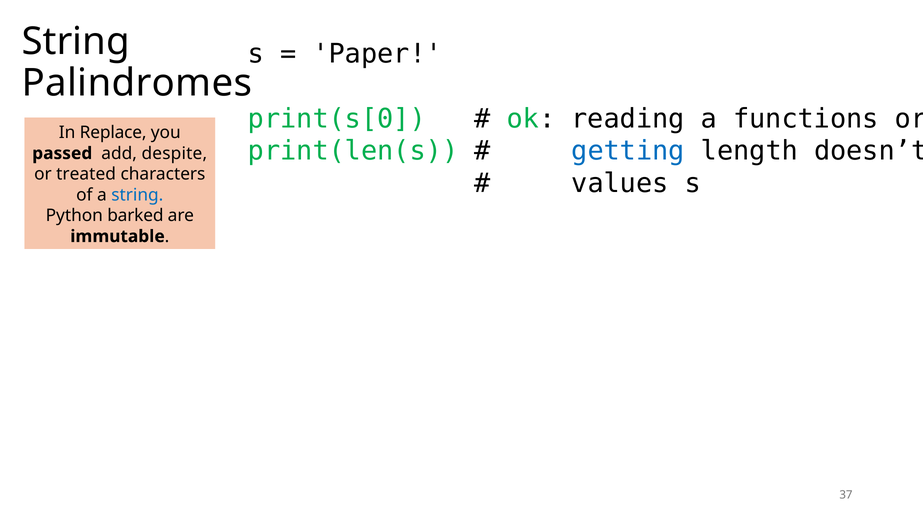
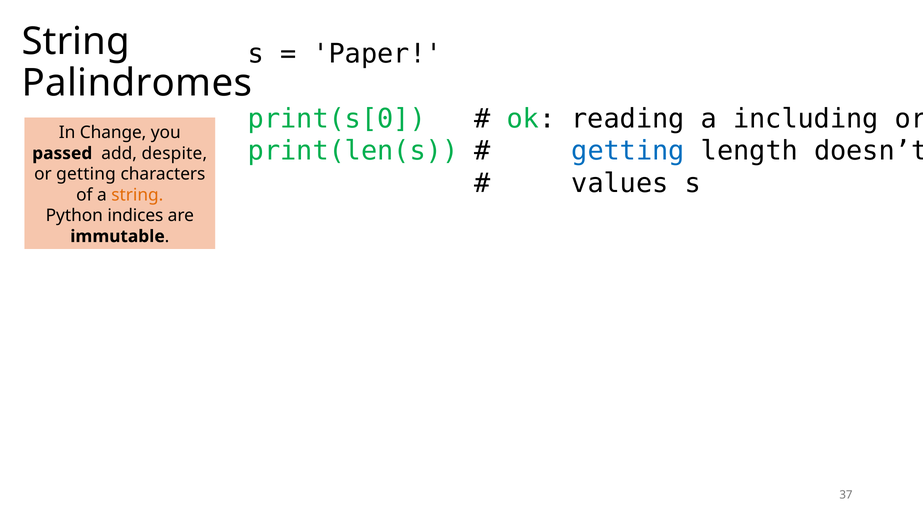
functions: functions -> including (806, 119)
Replace: Replace -> Change (113, 133)
or treated: treated -> getting (86, 174)
string colour: blue -> orange (137, 195)
barked: barked -> indices (135, 216)
